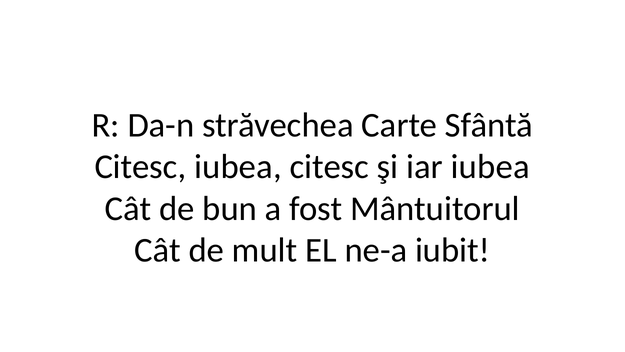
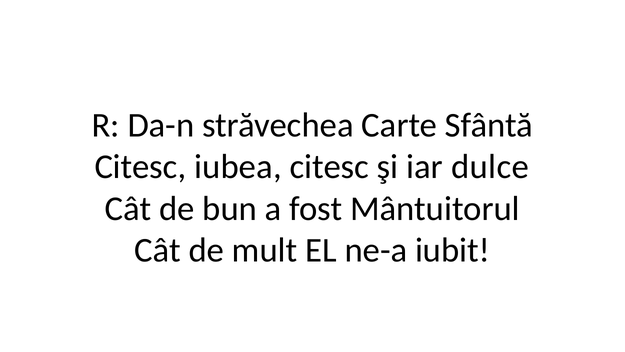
iar iubea: iubea -> dulce (490, 167)
